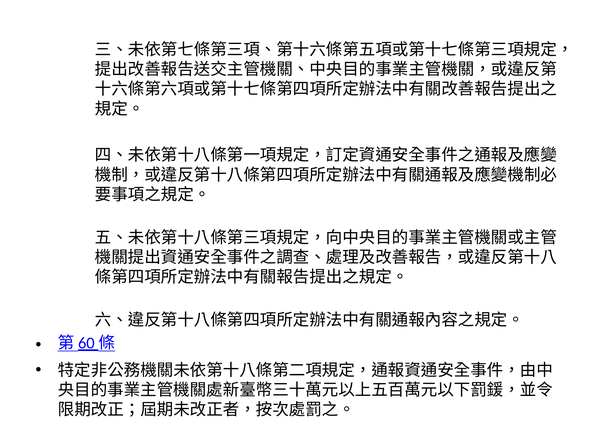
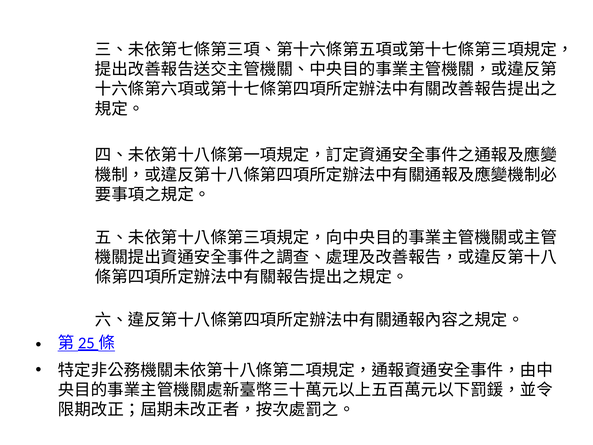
60: 60 -> 25 (86, 343)
